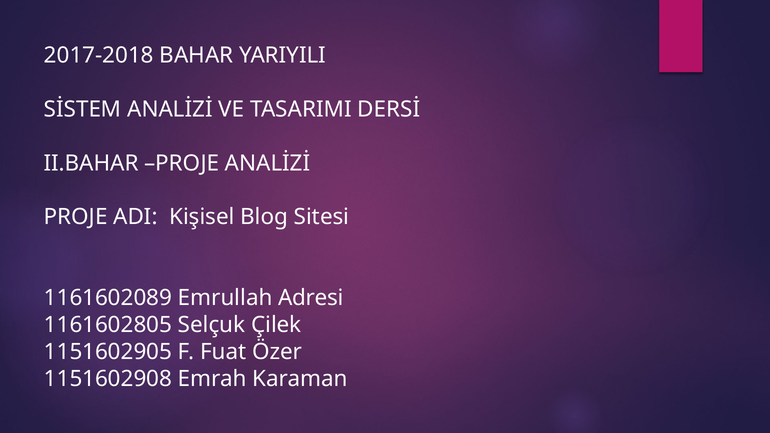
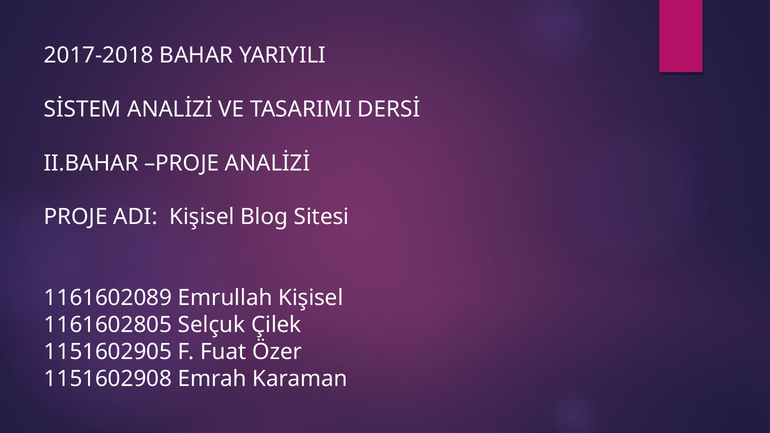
Emrullah Adresi: Adresi -> Kişisel (311, 298)
